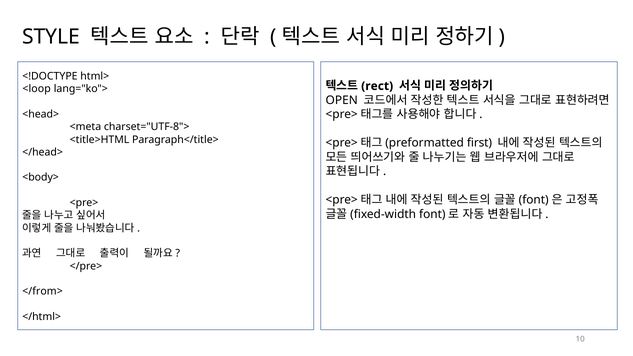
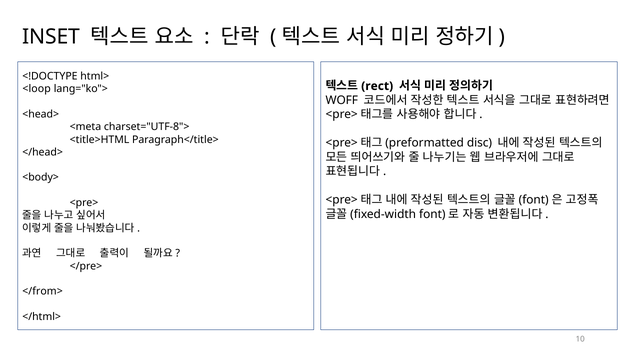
STYLE: STYLE -> INSET (51, 37)
OPEN: OPEN -> WOFF (342, 100)
first: first -> disc (479, 143)
